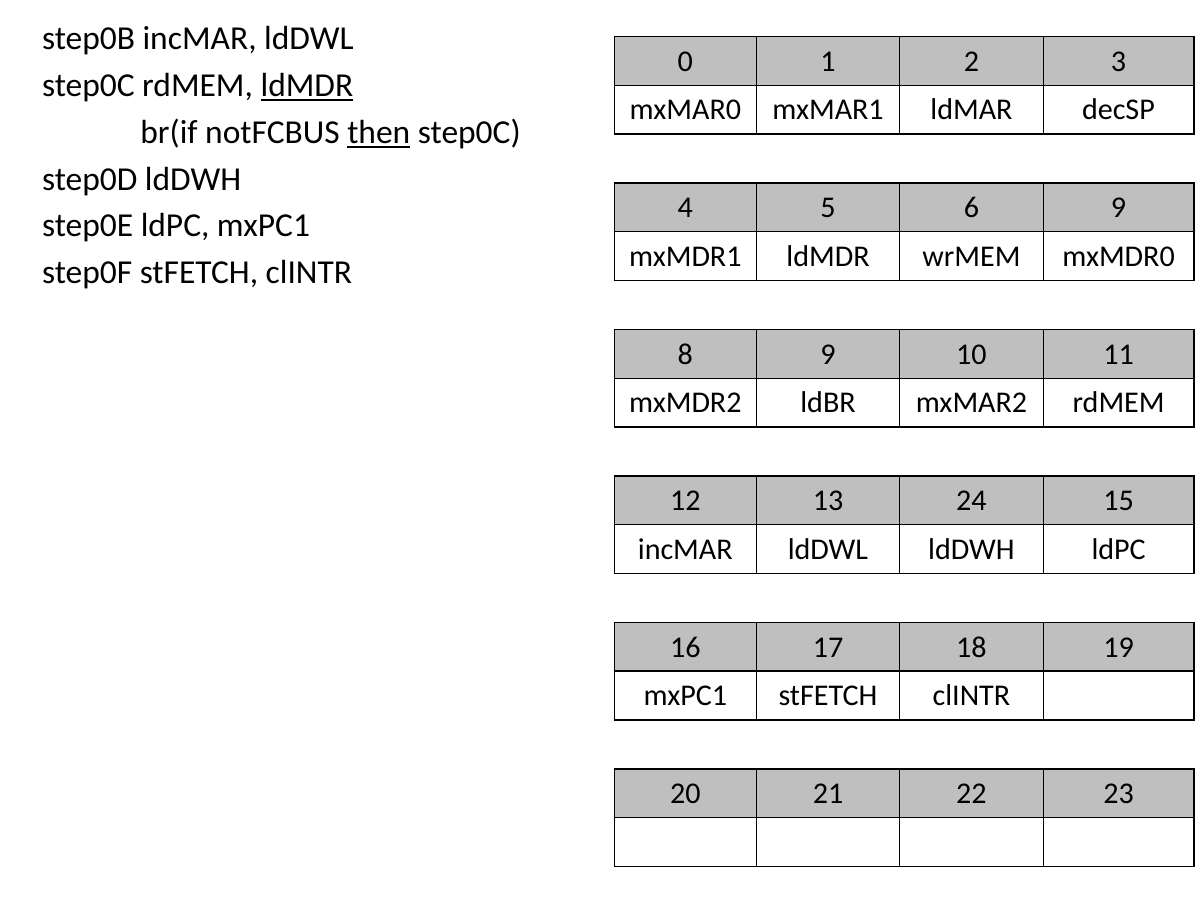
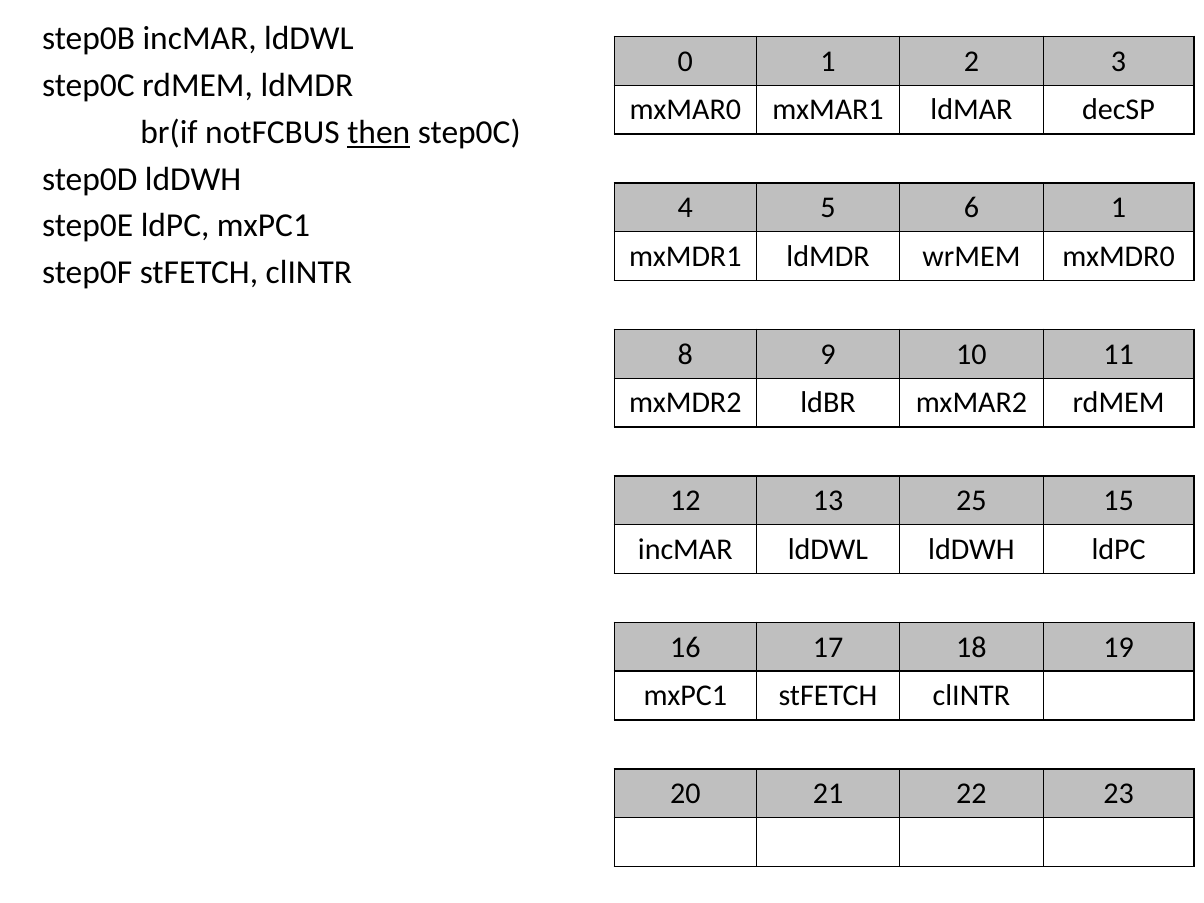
ldMDR underline: present -> none (307, 85)
6 9: 9 -> 1 (1119, 208)
24: 24 -> 25 (971, 501)
